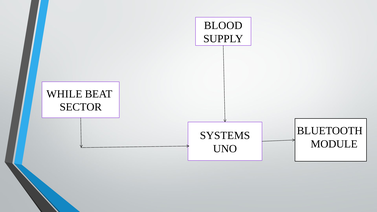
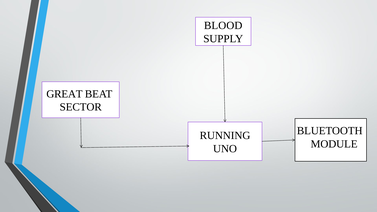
WHILE: WHILE -> GREAT (64, 94)
SYSTEMS: SYSTEMS -> RUNNING (225, 136)
